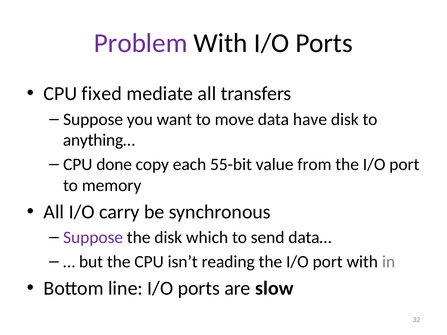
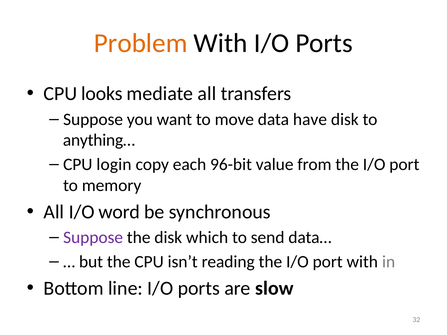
Problem colour: purple -> orange (141, 43)
fixed: fixed -> looks (102, 94)
done: done -> login (114, 165)
55-bit: 55-bit -> 96-bit (231, 165)
carry: carry -> word (119, 212)
